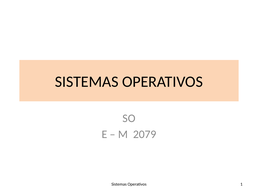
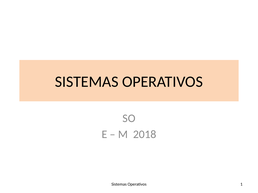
2079: 2079 -> 2018 (145, 135)
